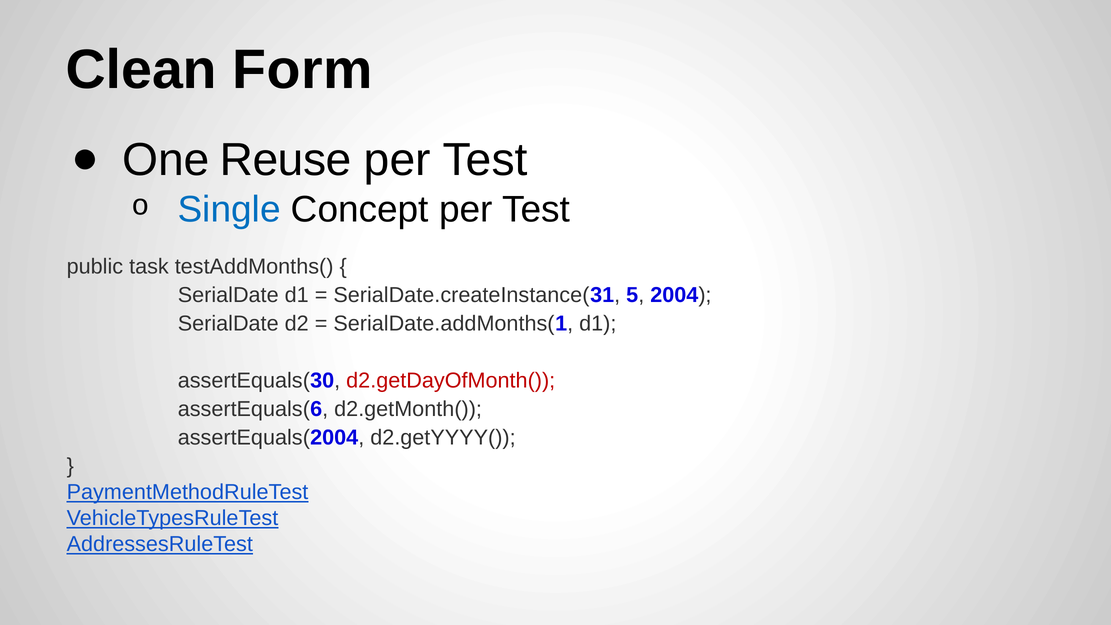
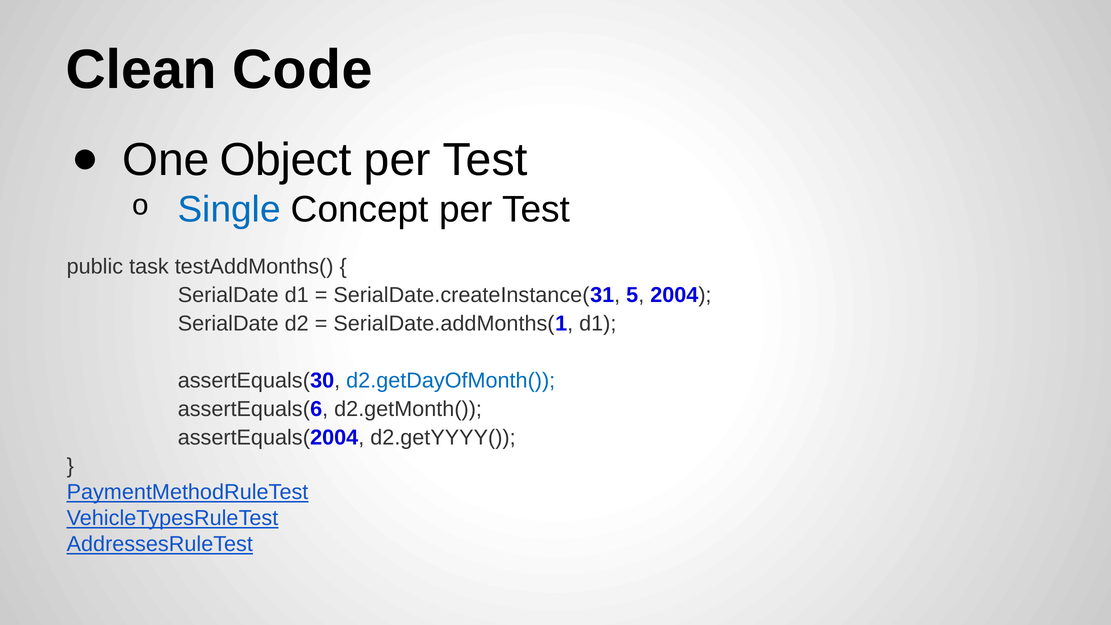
Form: Form -> Code (302, 70)
Reuse: Reuse -> Object (286, 160)
d2.getDayOfMonth( colour: red -> blue (451, 381)
